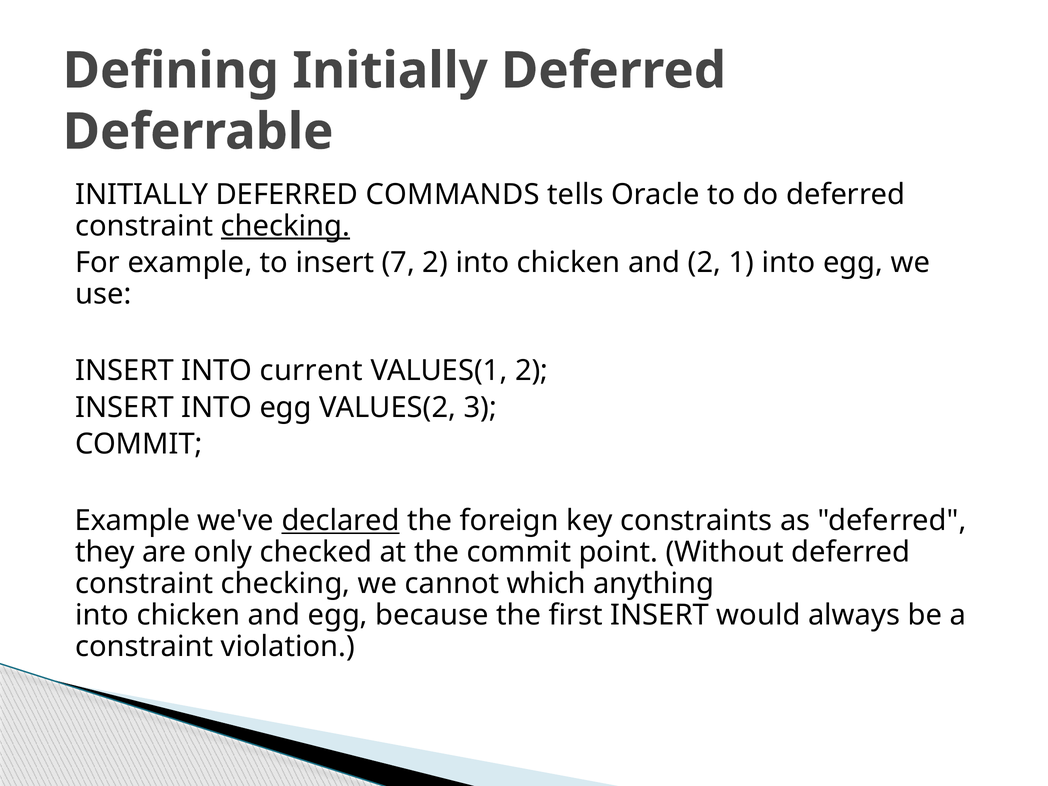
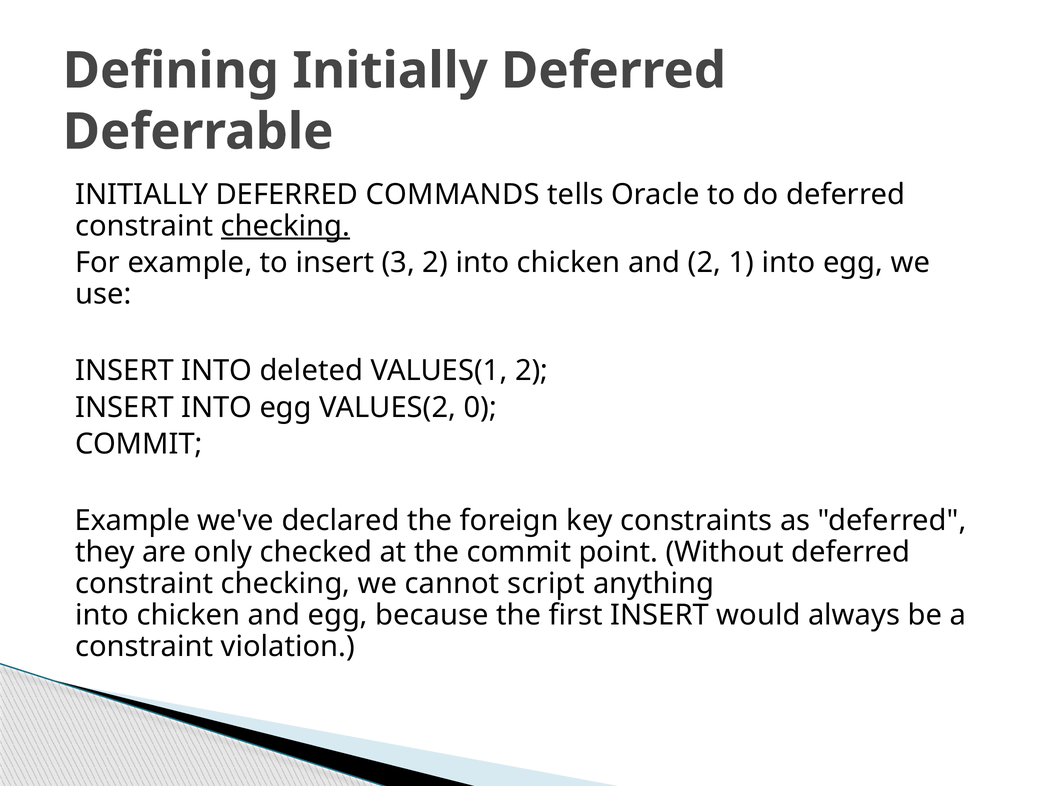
7: 7 -> 3 (398, 263)
current: current -> deleted (311, 371)
3: 3 -> 0 (480, 407)
declared underline: present -> none (341, 521)
which: which -> script (546, 584)
